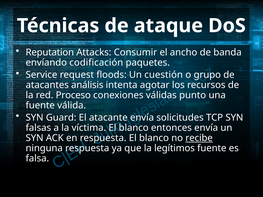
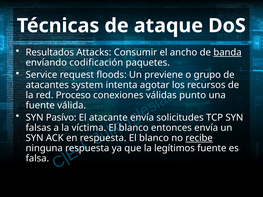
Reputation: Reputation -> Resultados (50, 52)
banda underline: none -> present (228, 52)
cuestión: cuestión -> previene (164, 75)
análisis: análisis -> system (87, 85)
Guard: Guard -> Pasívo (61, 118)
